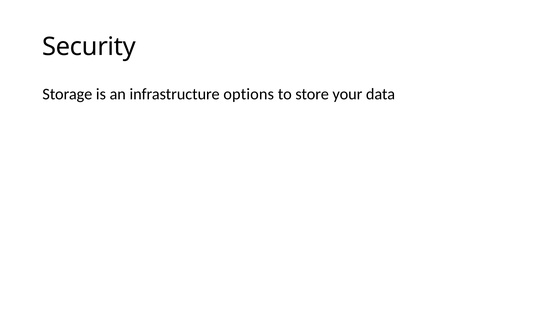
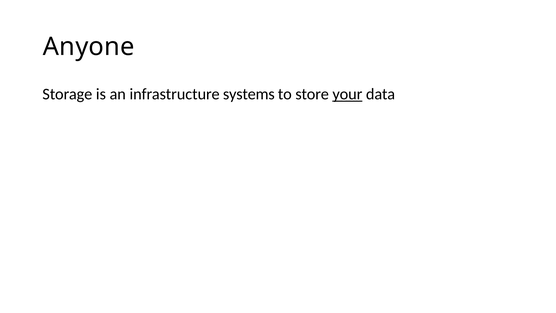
Security: Security -> Anyone (89, 47)
options: options -> systems (249, 94)
your underline: none -> present (347, 94)
